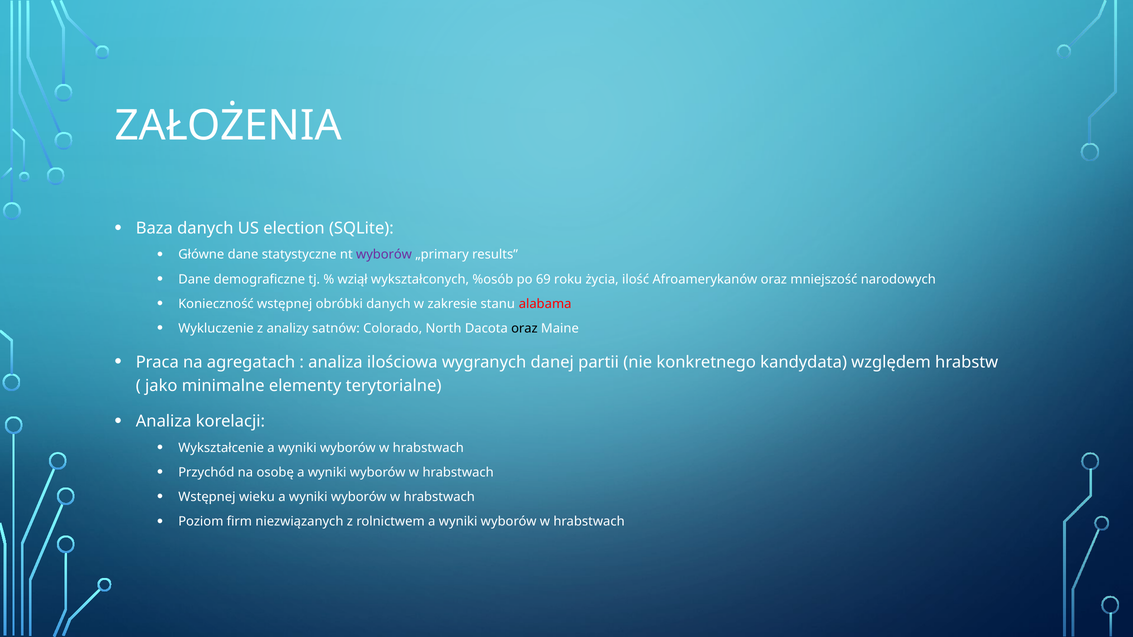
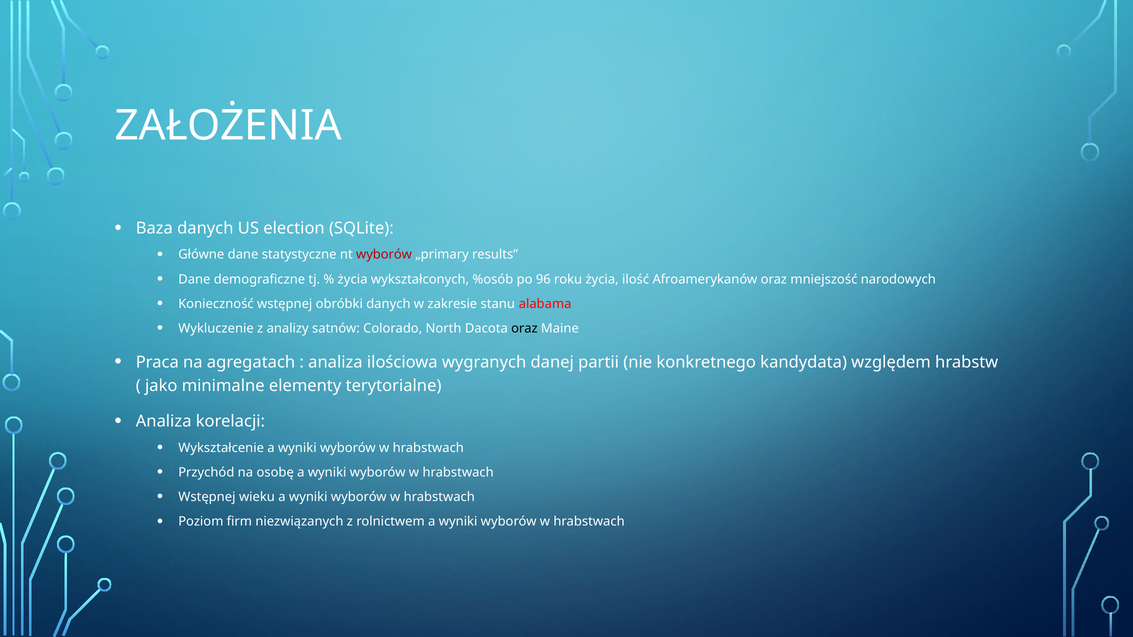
wyborów colour: purple -> red (384, 255)
wziął: wziął -> życia (353, 279)
69: 69 -> 96 (543, 279)
